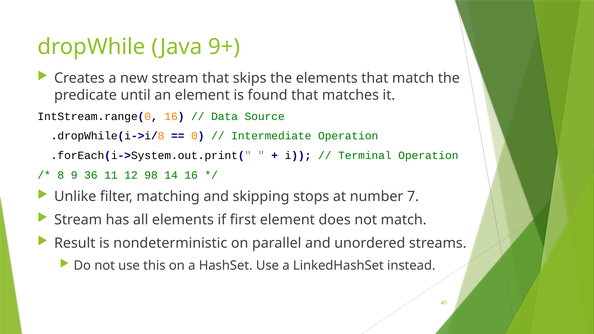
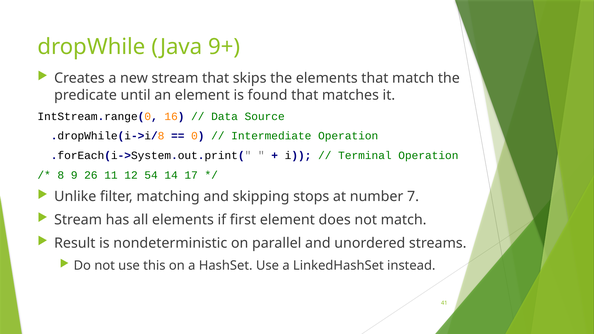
36: 36 -> 26 (91, 175)
98: 98 -> 54 (151, 175)
14 16: 16 -> 17 (191, 175)
